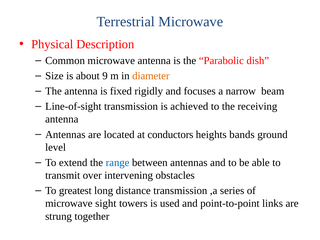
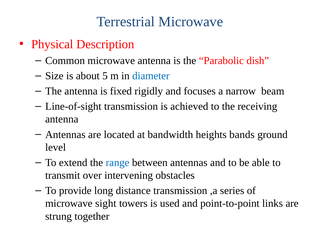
9: 9 -> 5 (105, 76)
diameter colour: orange -> blue (151, 76)
conductors: conductors -> bandwidth (170, 134)
greatest: greatest -> provide (75, 191)
